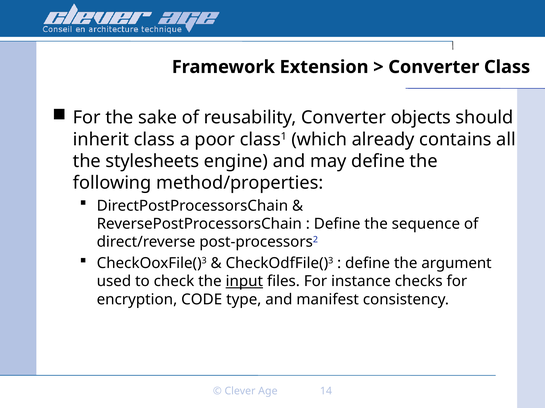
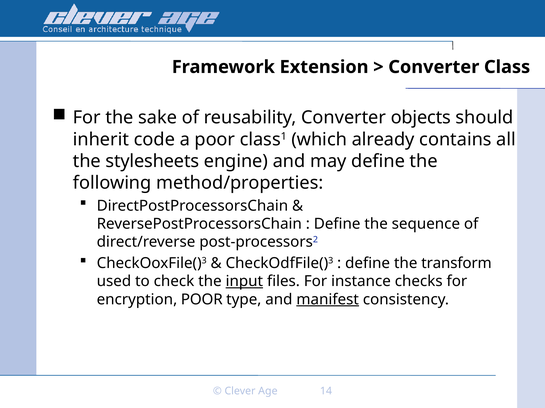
inherit class: class -> code (154, 140)
argument: argument -> transform (456, 264)
encryption CODE: CODE -> POOR (202, 300)
manifest underline: none -> present (328, 300)
